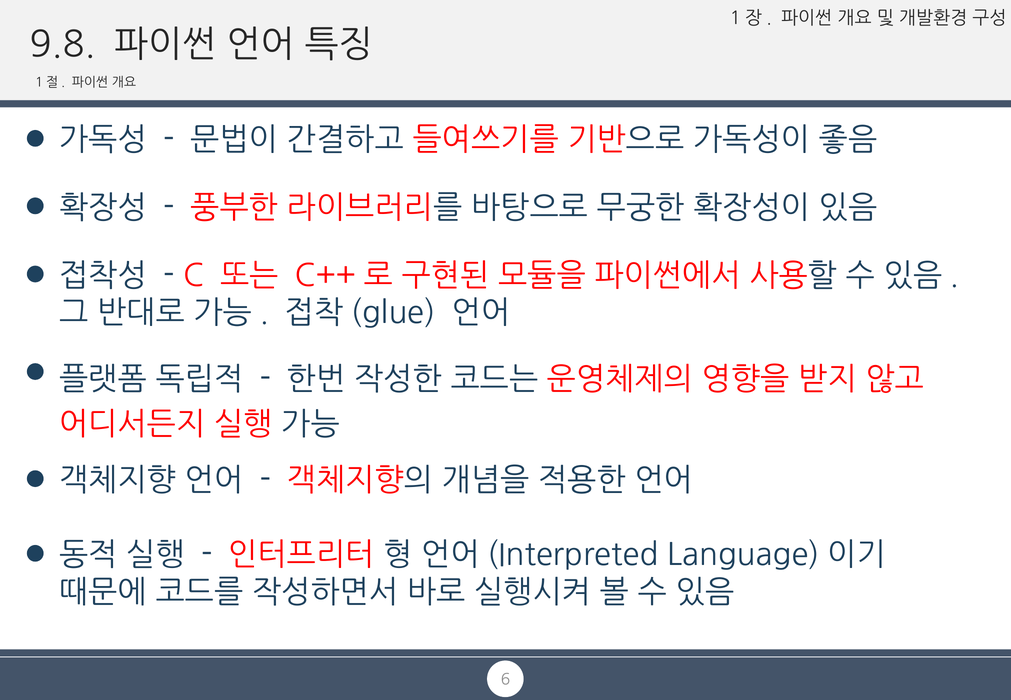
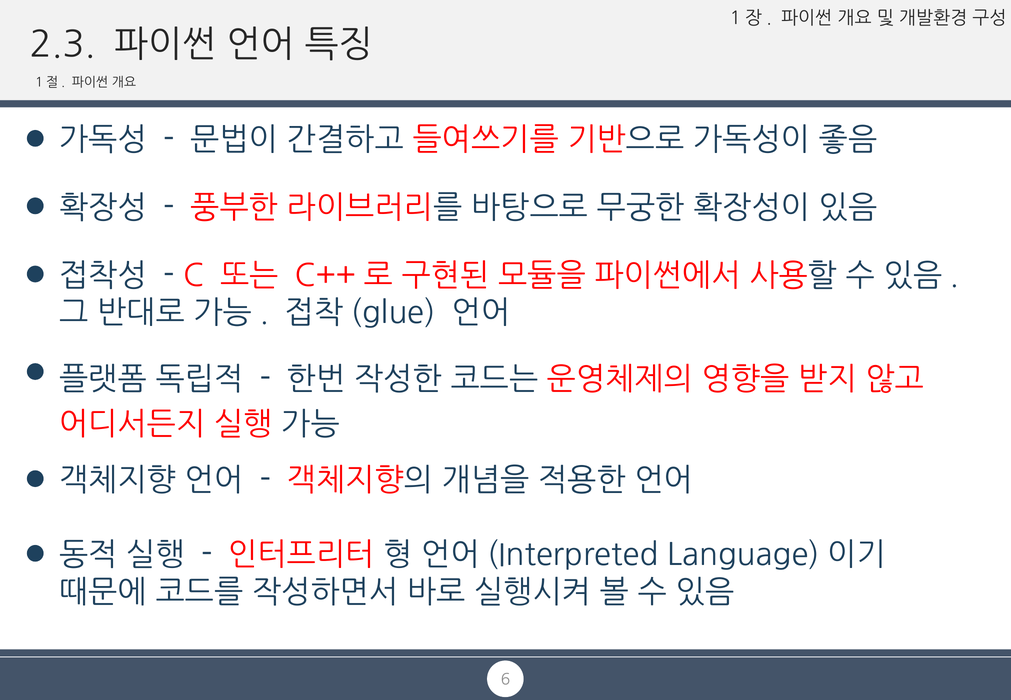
9.8: 9.8 -> 2.3 (63, 45)
